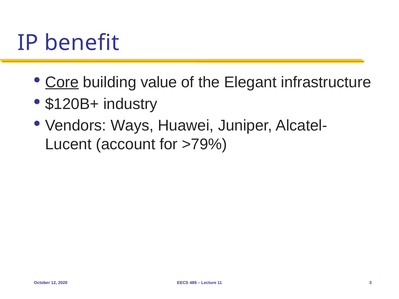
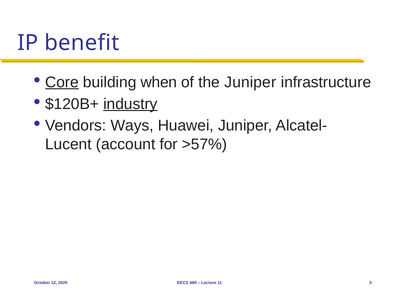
value: value -> when (159, 82)
the Elegant: Elegant -> Juniper (250, 82)
industry underline: none -> present (130, 104)
>79%: >79% -> >57% (205, 144)
